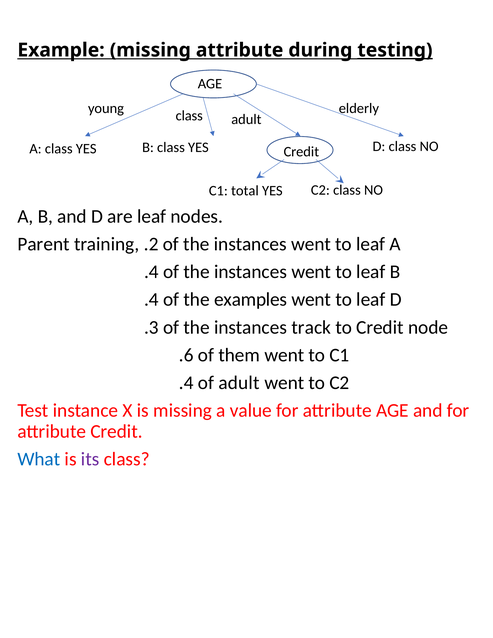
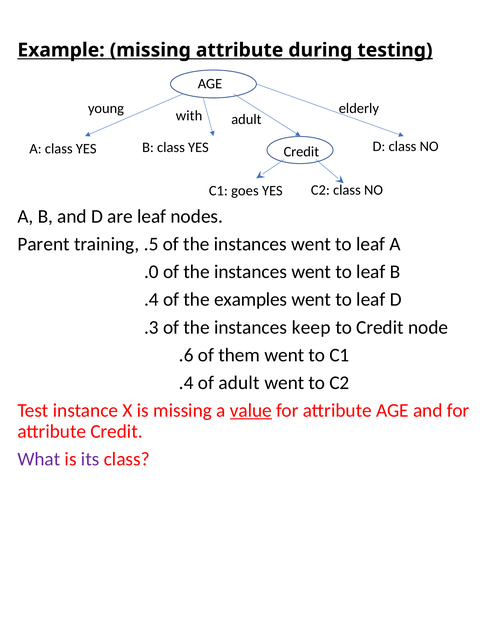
class: class -> with (189, 116)
total: total -> goes (245, 191)
.2: .2 -> .5 (151, 244)
.4: .4 -> .0 (151, 272)
track: track -> keep (311, 327)
value underline: none -> present (251, 410)
What colour: blue -> purple (39, 459)
